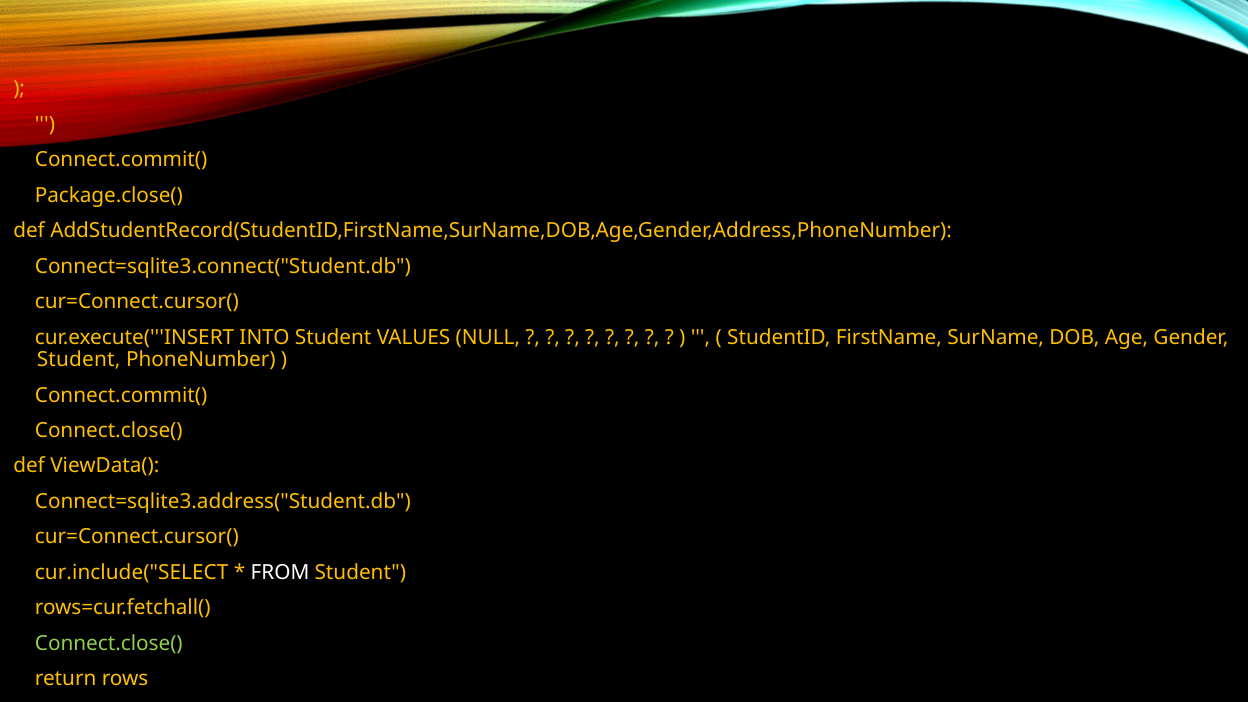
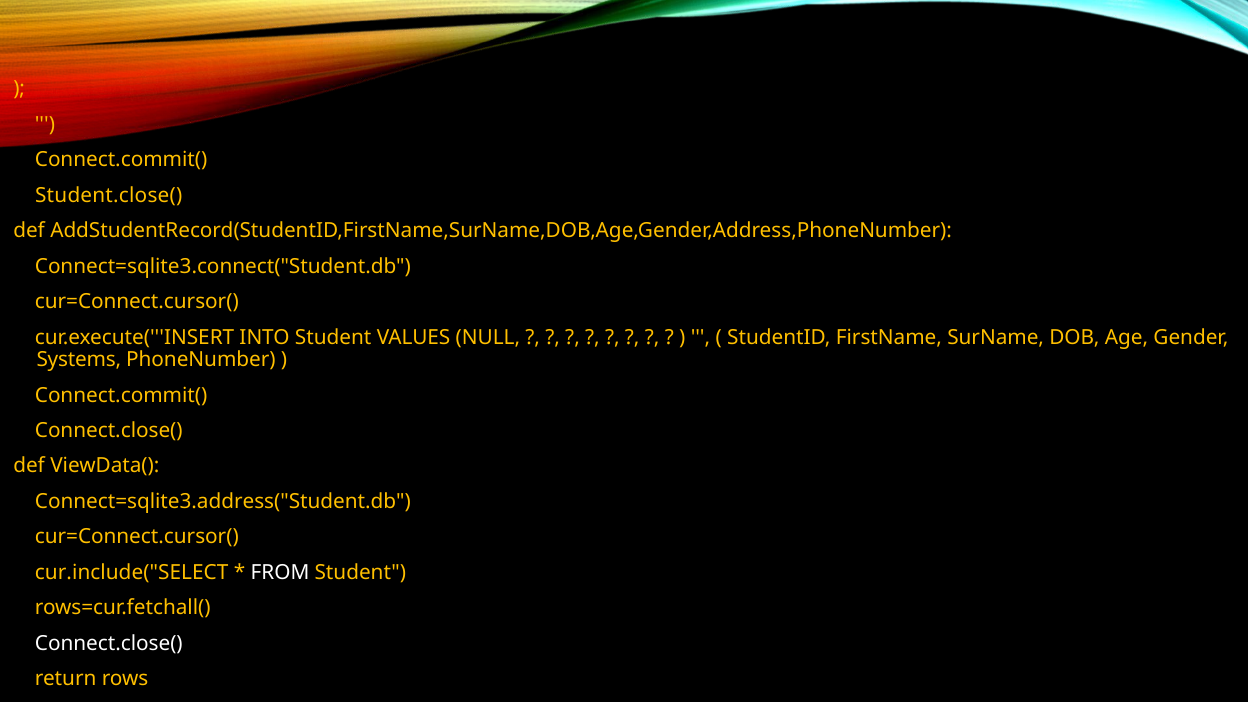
Package.close(: Package.close( -> Student.close( (109, 195)
Student: Student -> Systems (79, 360)
Connect.close( colour: light green -> white (109, 643)
